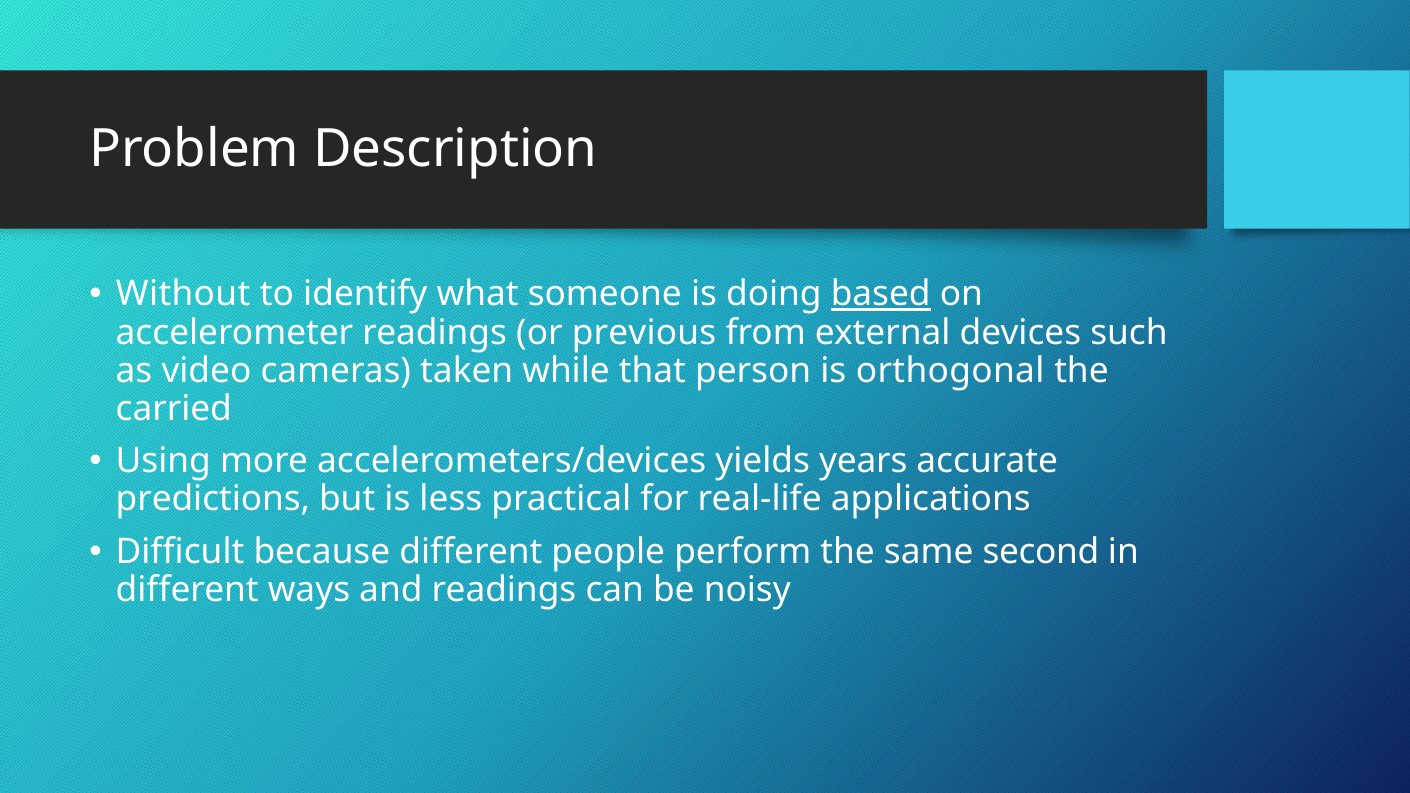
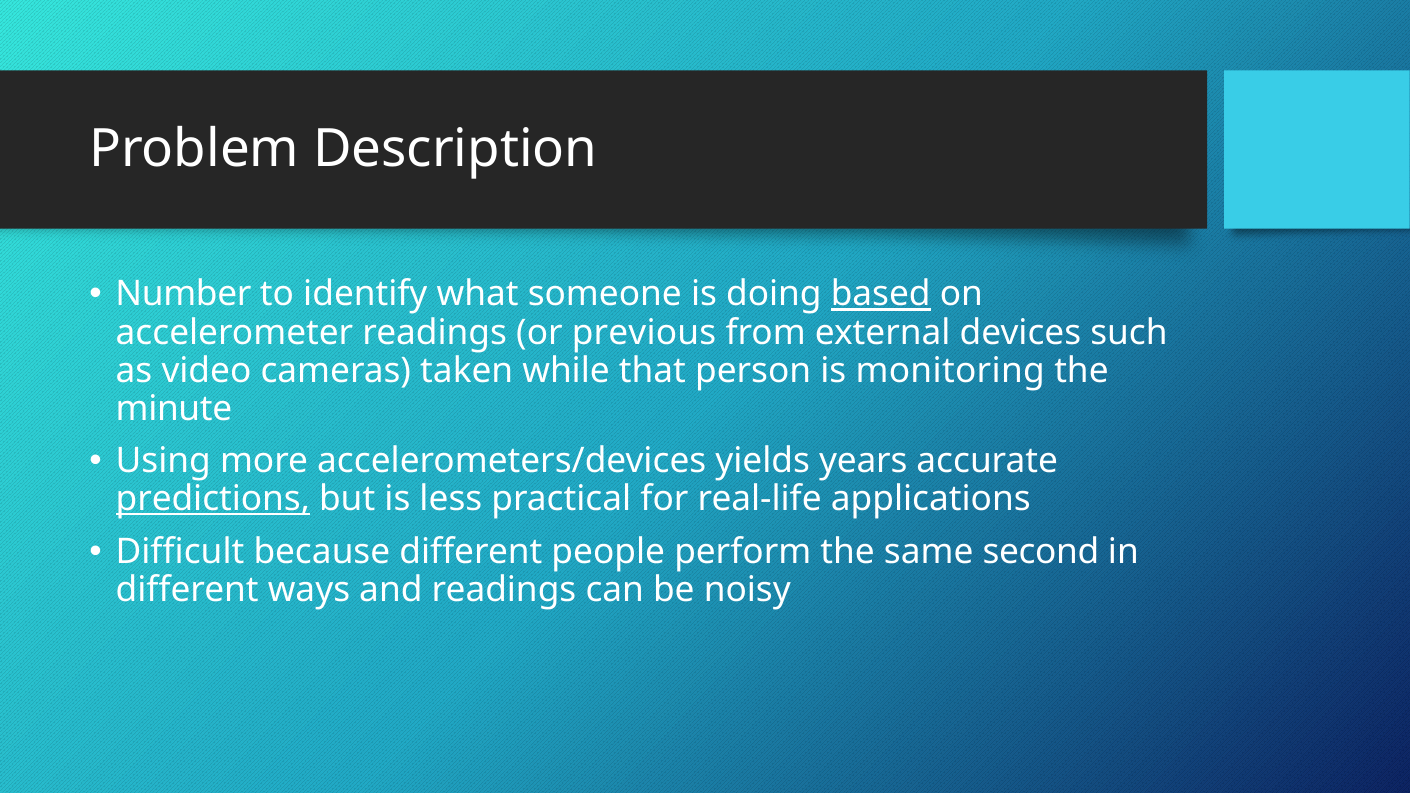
Without: Without -> Number (183, 294)
orthogonal: orthogonal -> monitoring (950, 370)
carried: carried -> minute (174, 409)
predictions underline: none -> present (213, 499)
